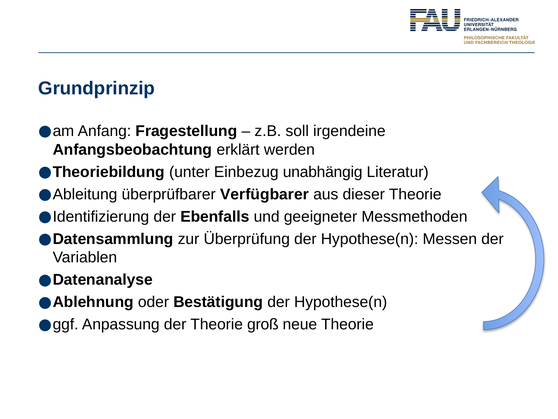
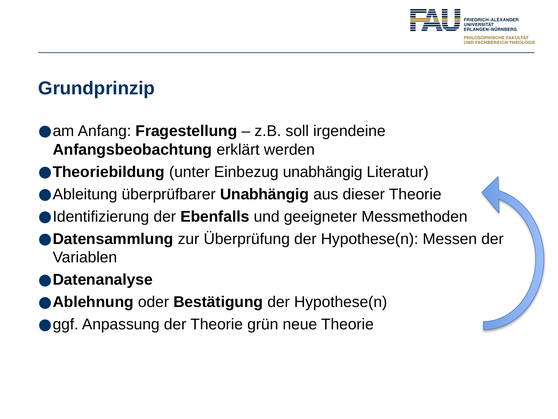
überprüfbarer Verfügbarer: Verfügbarer -> Unabhängig (265, 194)
groß: groß -> grün (263, 324)
